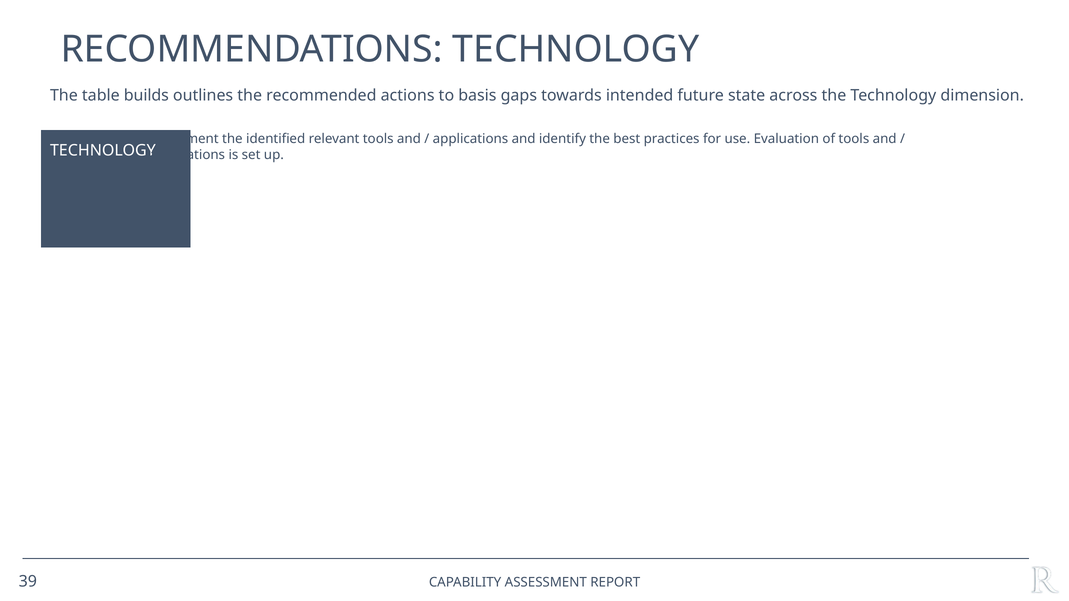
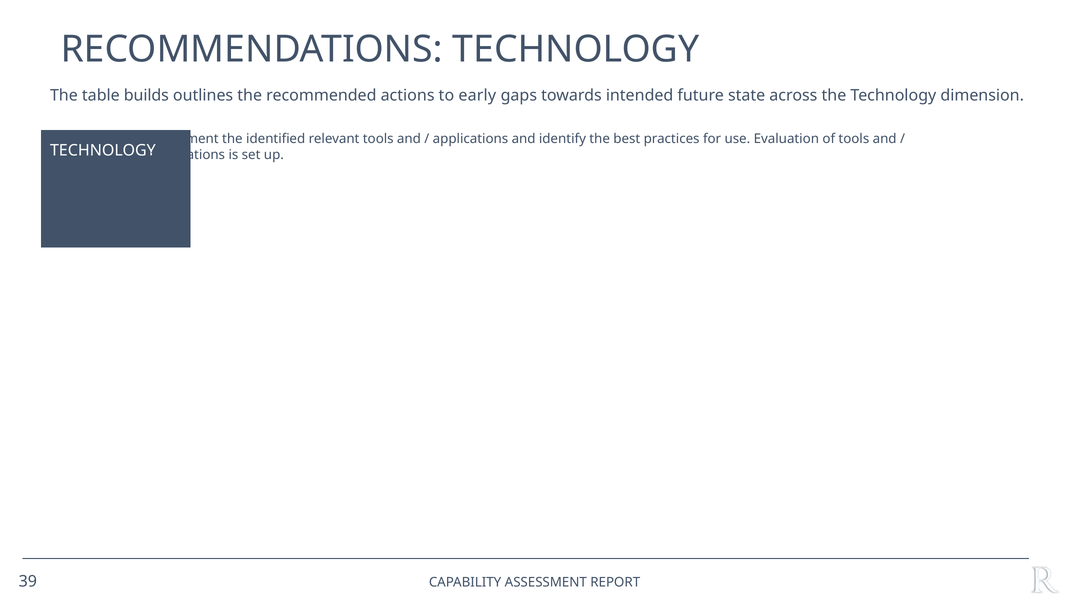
basis: basis -> early (477, 95)
